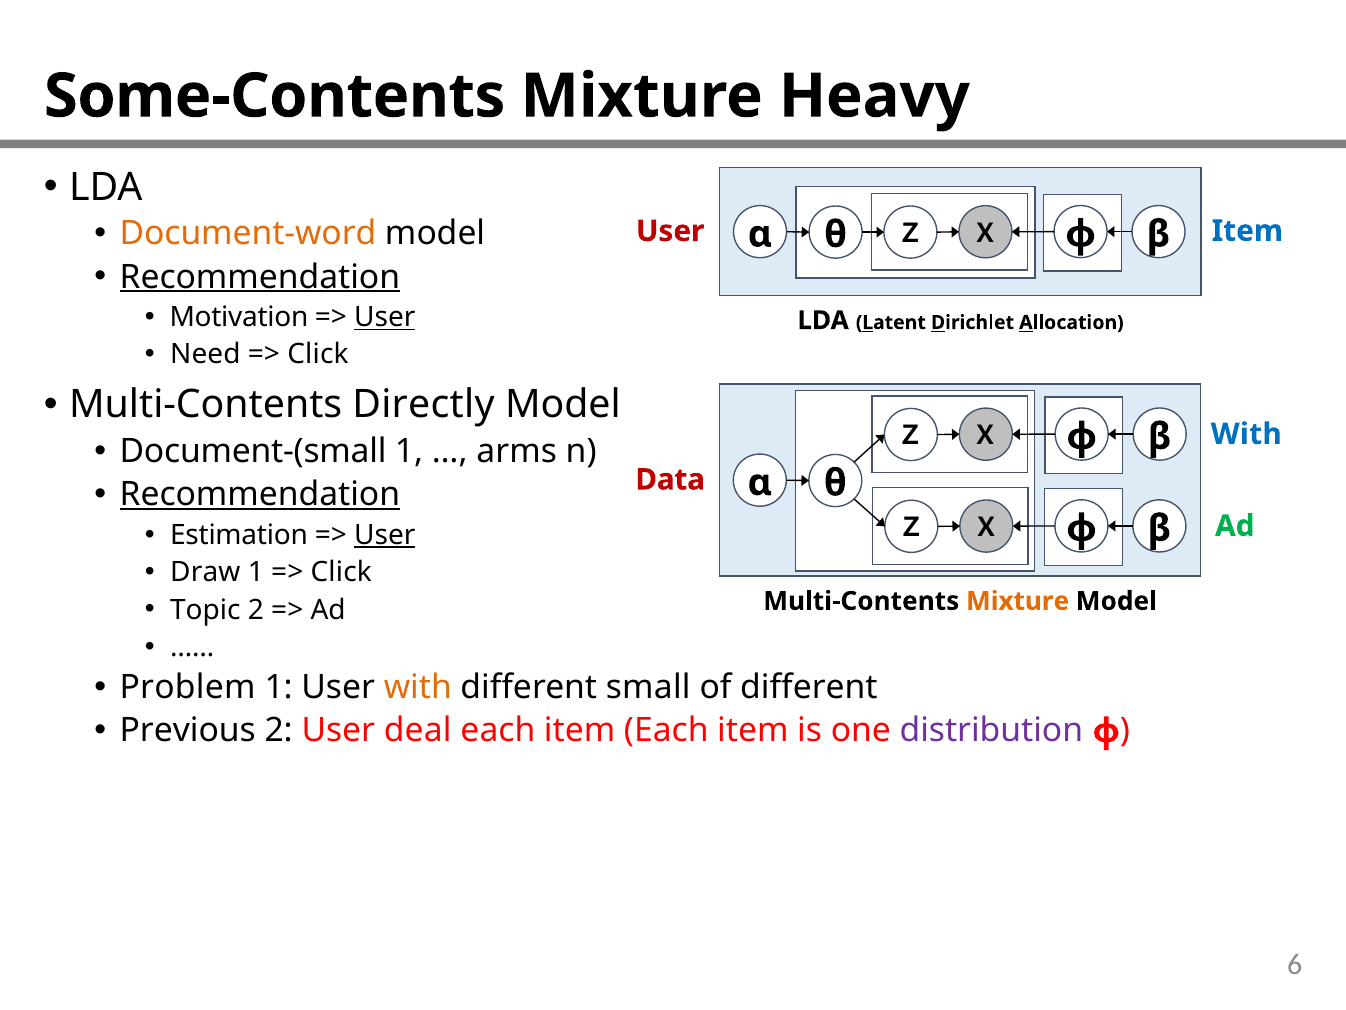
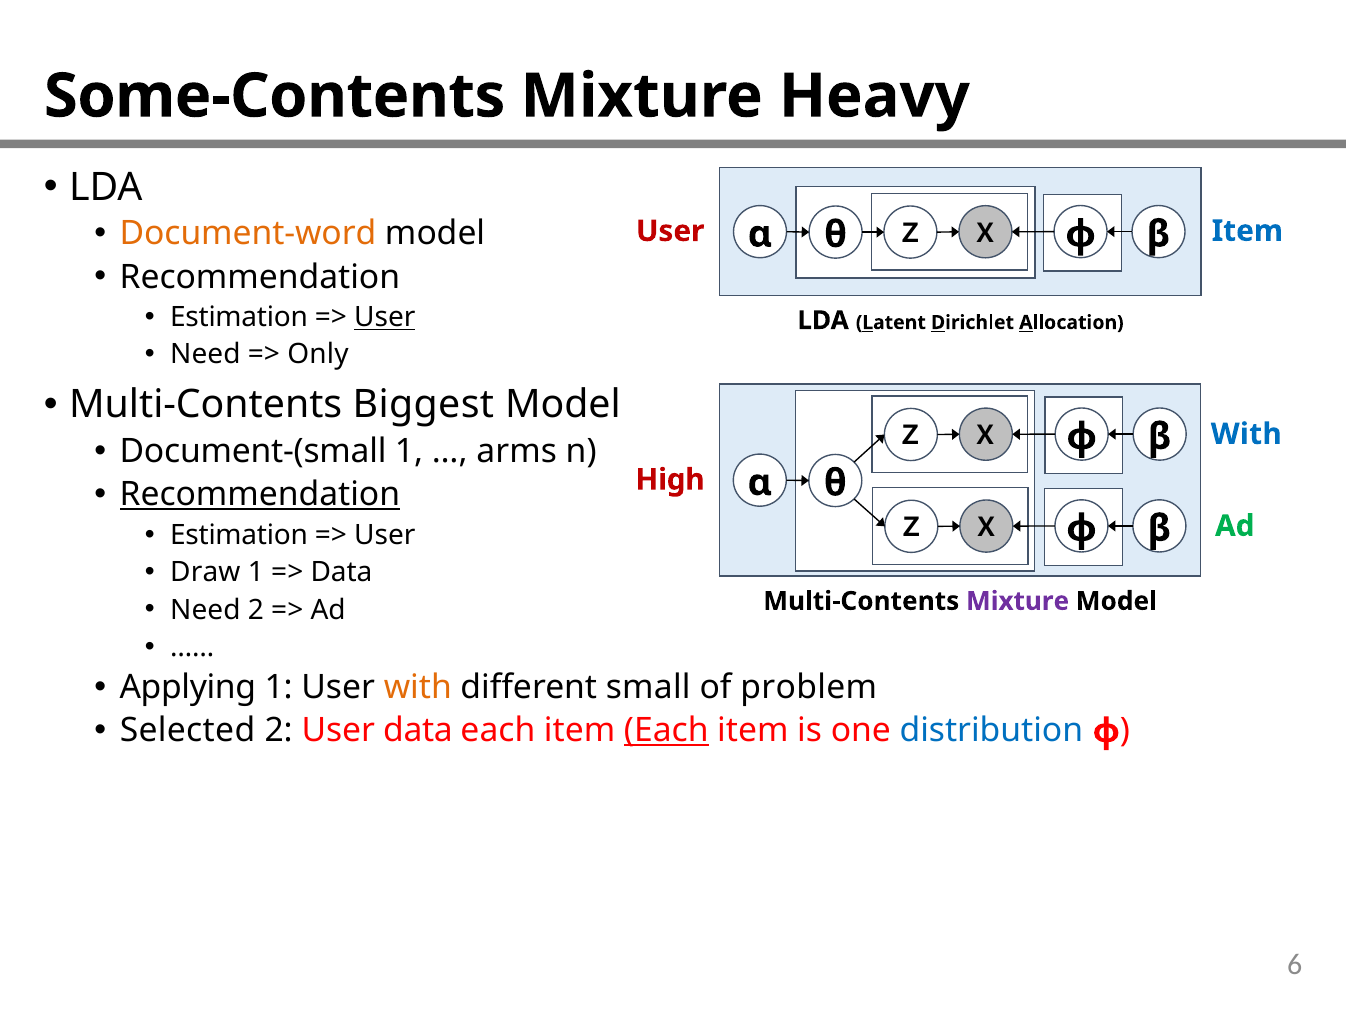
Recommendation underline: present -> none (260, 277)
Motivation: Motivation -> Estimation (239, 317)
Click: Click -> Only (318, 354)
Directly: Directly -> Biggest (423, 405)
Data: Data -> High (670, 479)
User underline: present -> none (385, 535)
Click: Click -> Data (341, 572)
Topic: Topic -> Need (205, 610)
Mixture colour: orange -> purple (1018, 601)
Problem: Problem -> Applying (188, 687)
of different: different -> problem (809, 687)
Previous: Previous -> Selected (188, 731)
User deal: deal -> data (418, 731)
Each underline: none -> present (666, 731)
distribution colour: purple -> blue (991, 731)
